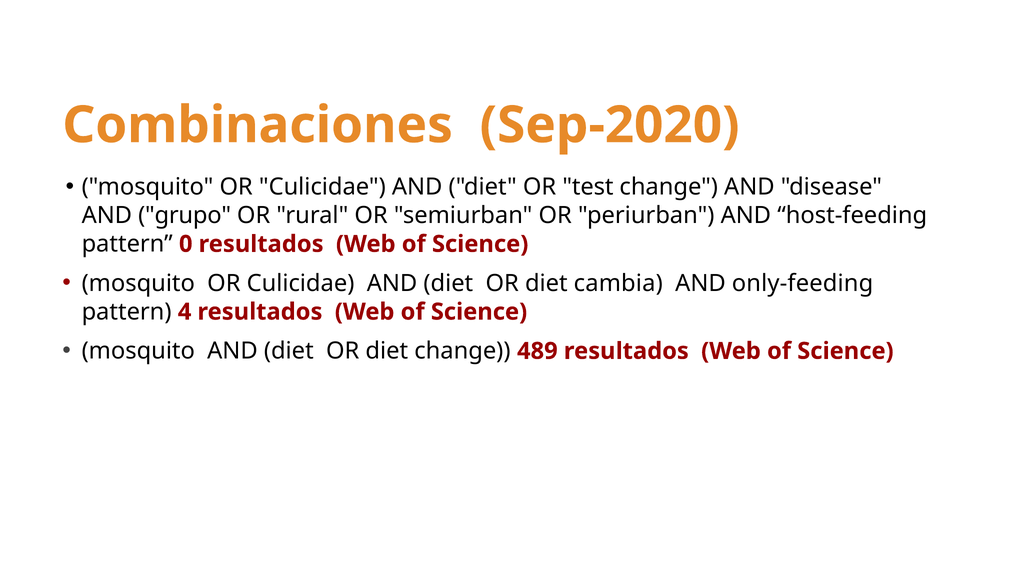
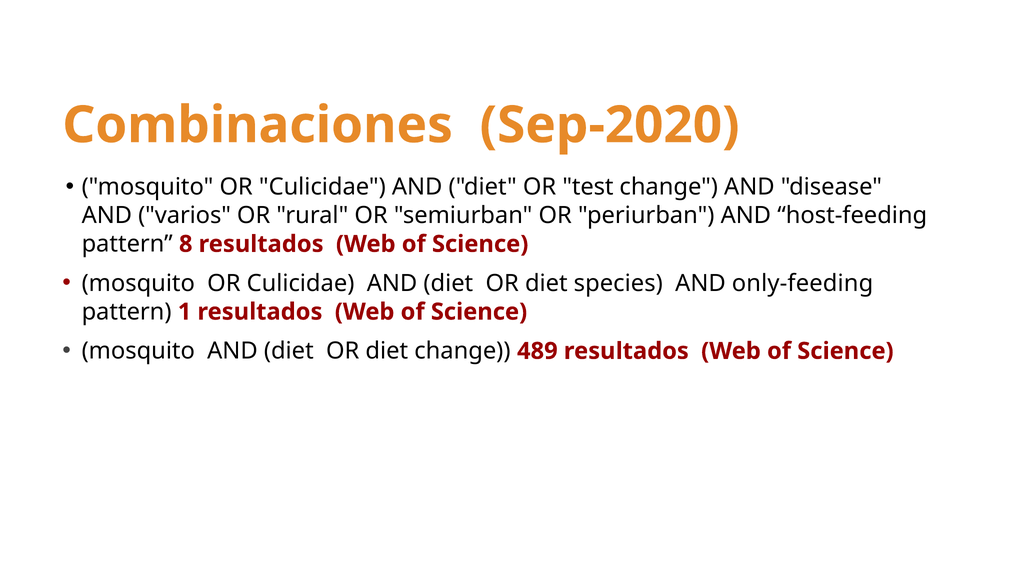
grupo: grupo -> varios (185, 215)
0: 0 -> 8 (186, 244)
cambia: cambia -> species (618, 283)
4: 4 -> 1 (185, 312)
